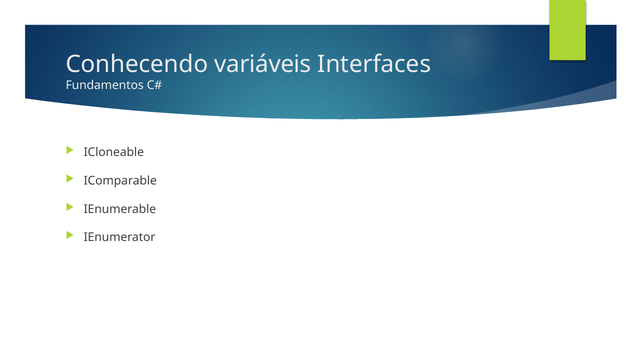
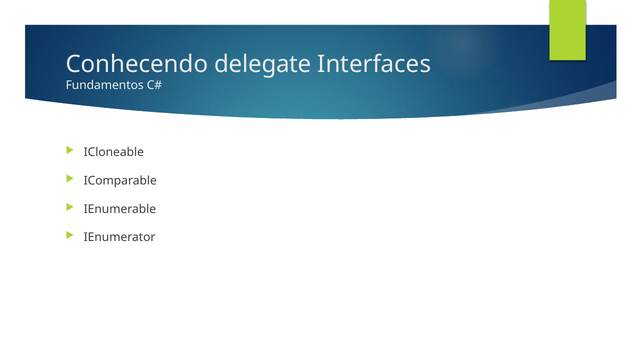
variáveis: variáveis -> delegate (263, 64)
